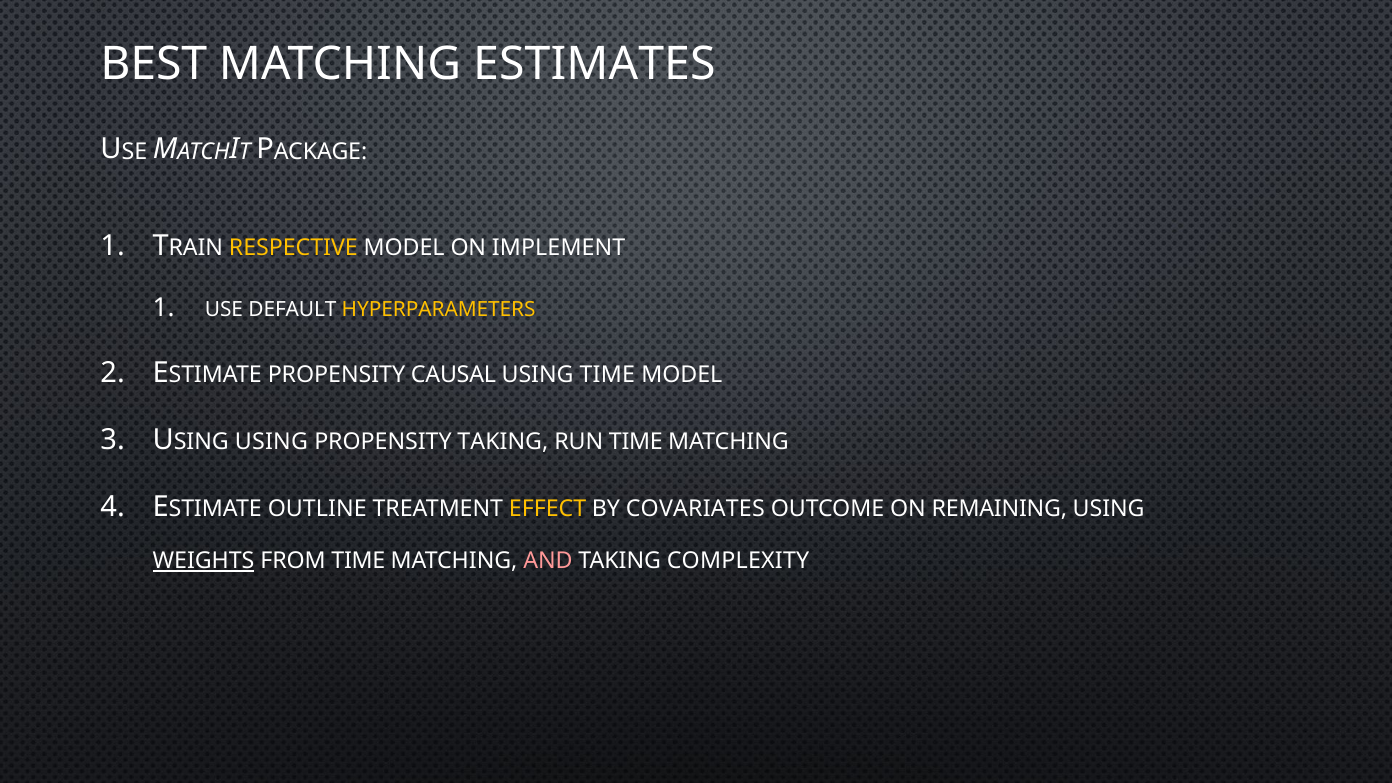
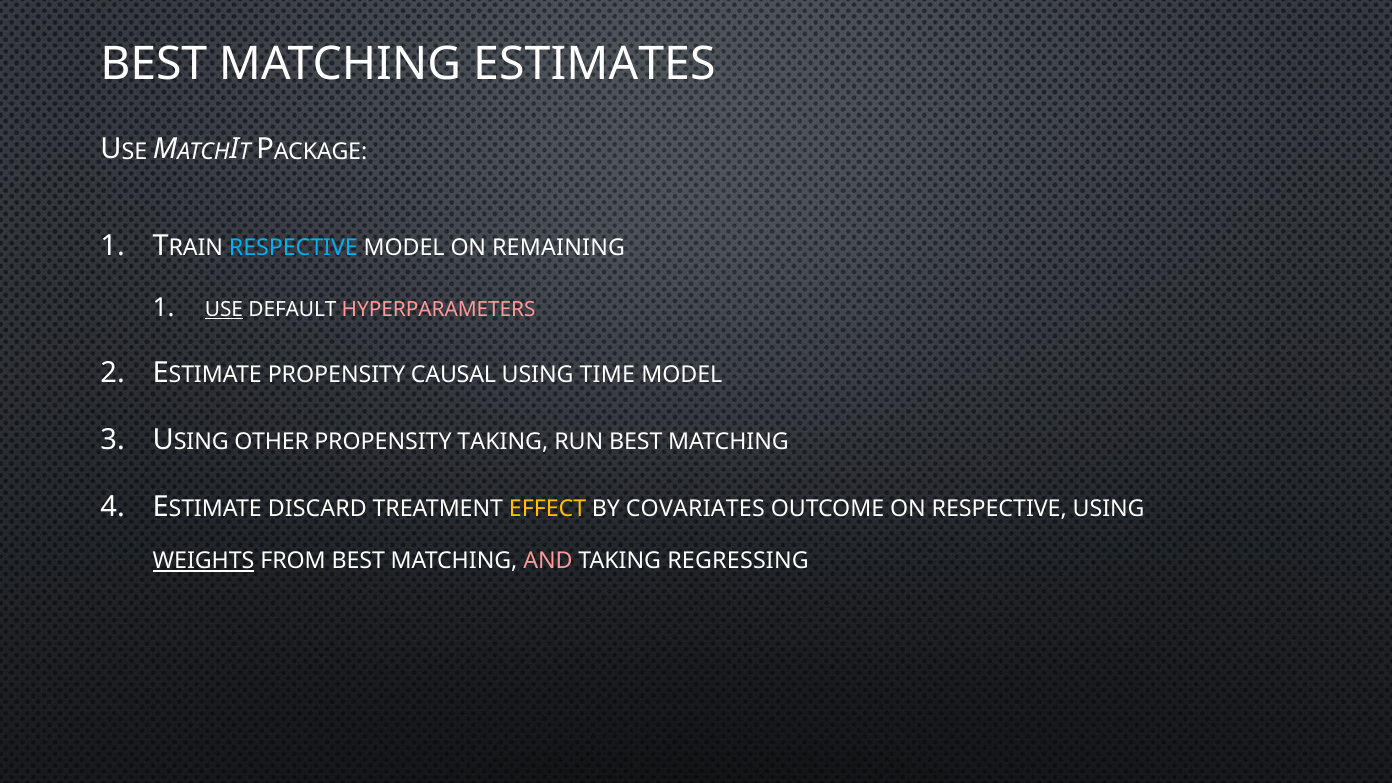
RESPECTIVE colour: yellow -> light blue (293, 248)
IMPLEMENT: IMPLEMENT -> REMAINING (559, 248)
USE underline: none -> present (224, 310)
HYPERPARAMETERS colour: yellow -> pink (439, 310)
USING: USING -> OTHER (272, 442)
RUN TIME: TIME -> BEST (636, 442)
OUTLINE: OUTLINE -> DISCARD (317, 509)
ON REMAINING: REMAINING -> RESPECTIVE (999, 509)
FROM TIME: TIME -> BEST (358, 561)
COMPLEXITY: COMPLEXITY -> REGRESSING (738, 561)
